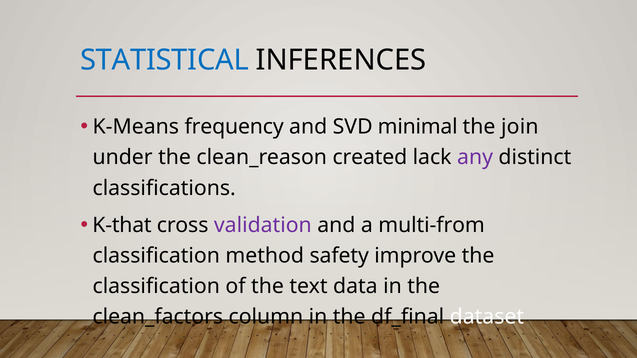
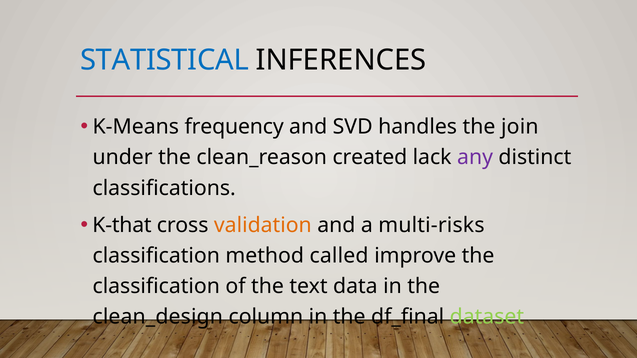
minimal: minimal -> handles (418, 127)
validation colour: purple -> orange (263, 225)
multi-from: multi-from -> multi-risks (431, 225)
safety: safety -> called (339, 256)
clean_factors: clean_factors -> clean_design (158, 317)
dataset colour: white -> light green (487, 317)
